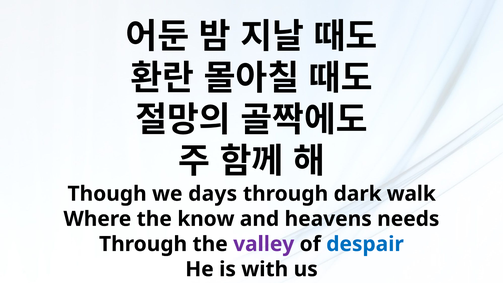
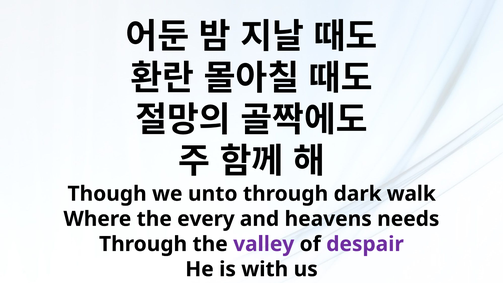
days: days -> unto (213, 194)
know: know -> every (206, 219)
despair colour: blue -> purple (365, 244)
